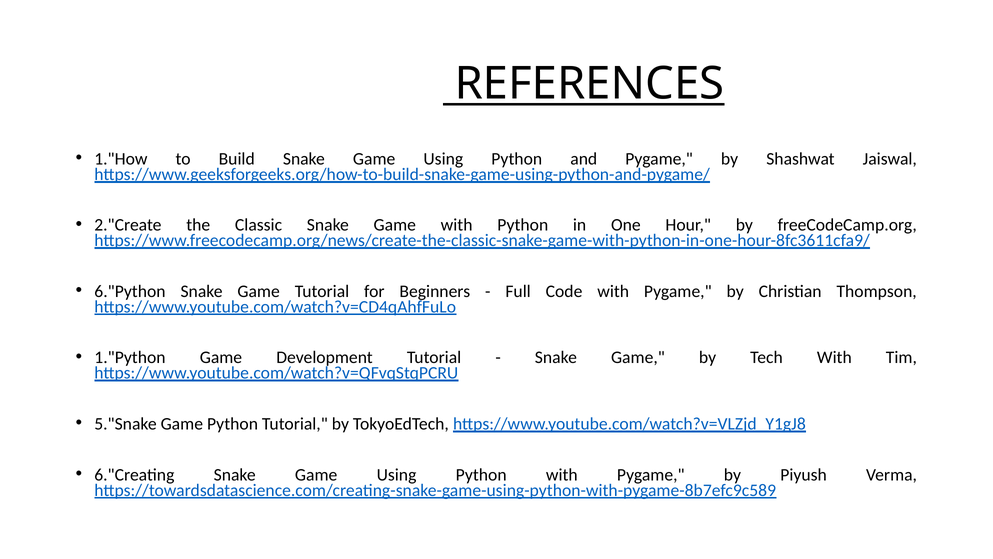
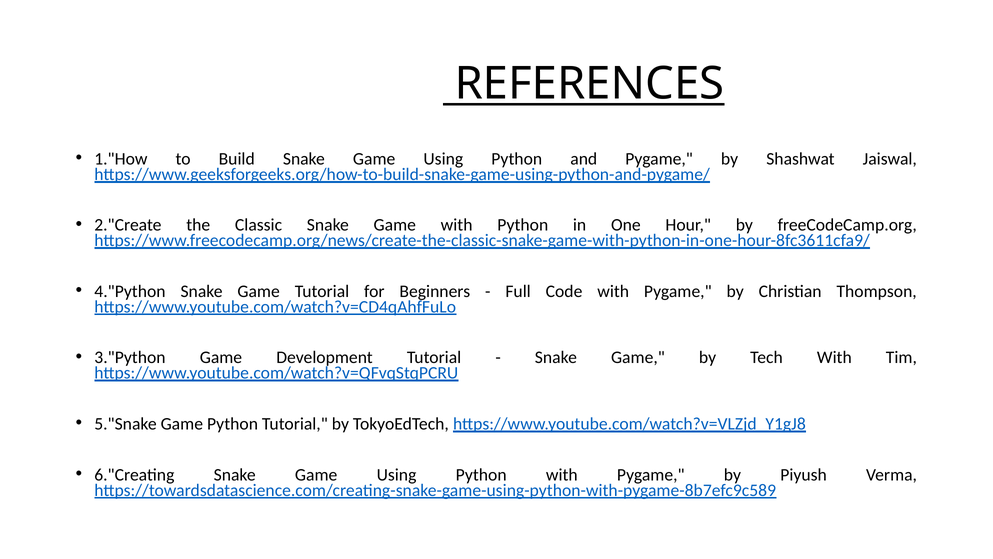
6."Python: 6."Python -> 4."Python (130, 291)
1."Python: 1."Python -> 3."Python (130, 357)
